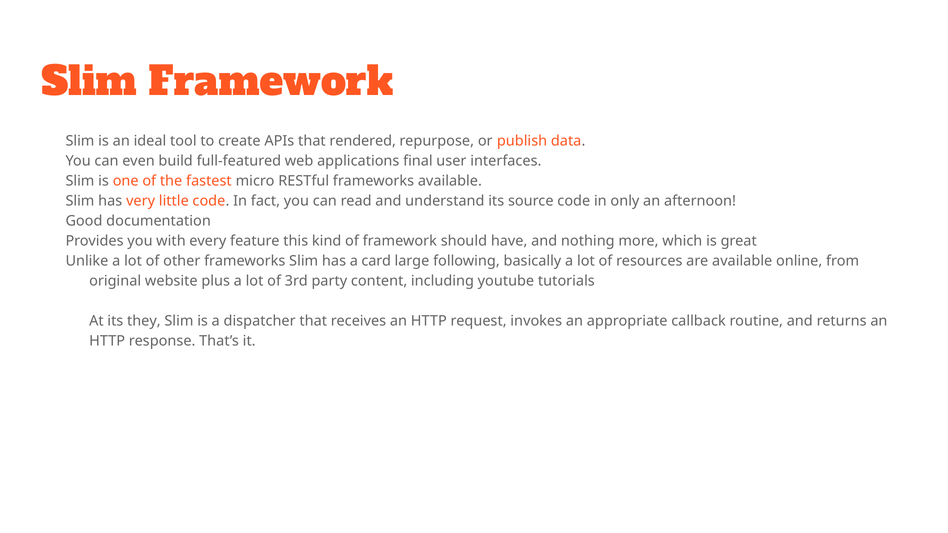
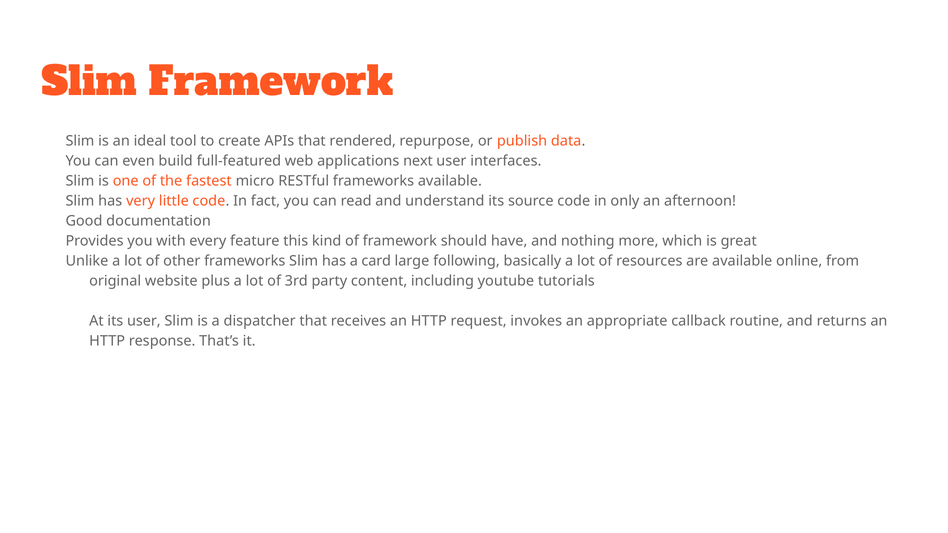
final: final -> next (418, 161)
its they: they -> user (144, 321)
